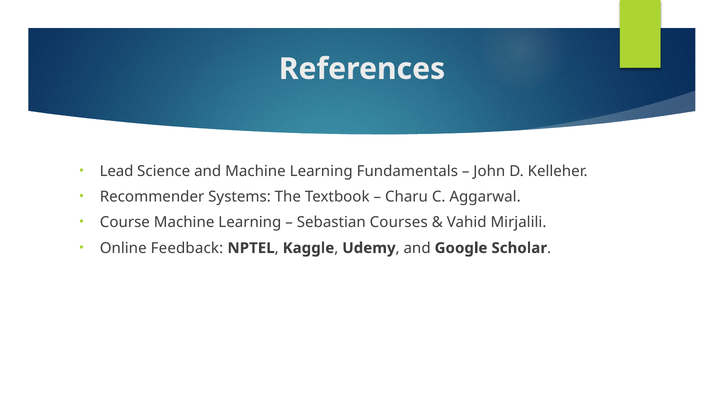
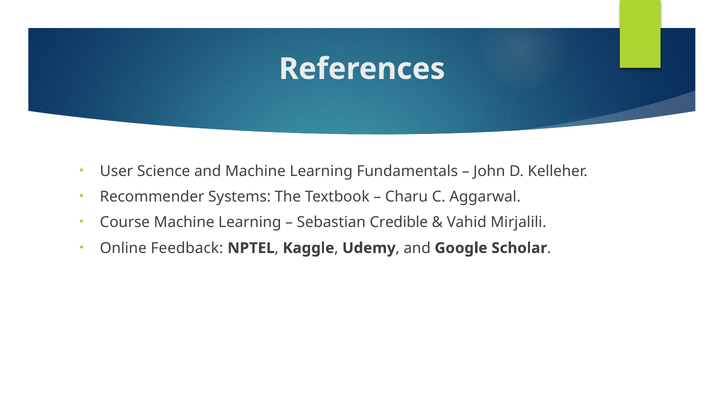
Lead: Lead -> User (116, 171)
Courses: Courses -> Credible (399, 223)
